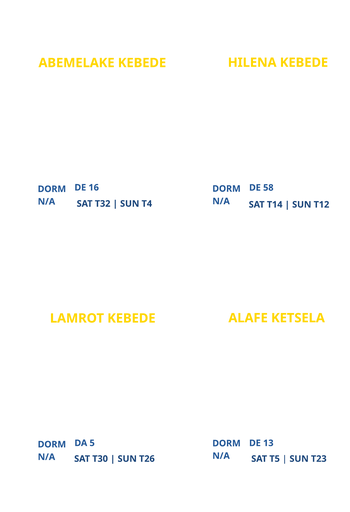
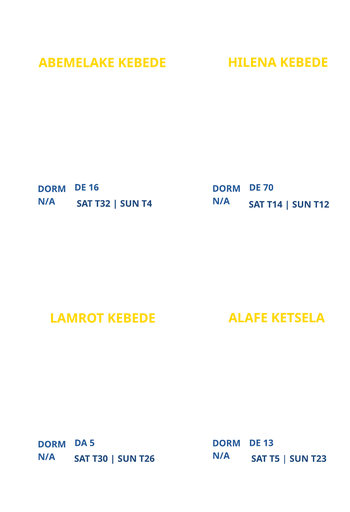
58: 58 -> 70 (268, 187)
